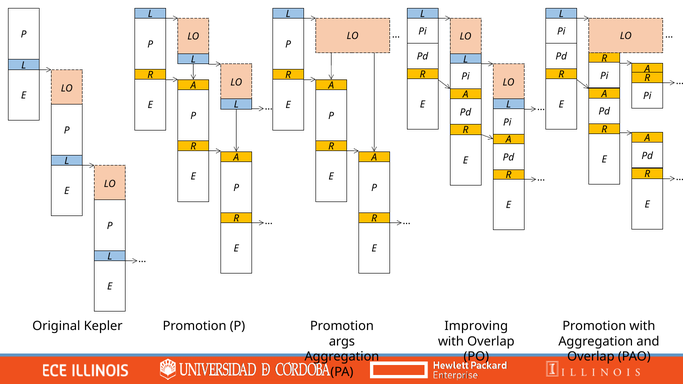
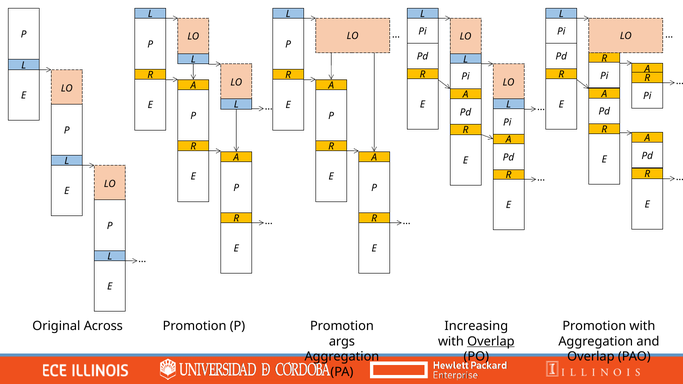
Kepler: Kepler -> Across (103, 326)
Improving: Improving -> Increasing (476, 326)
Overlap underline: none -> present (491, 341)
